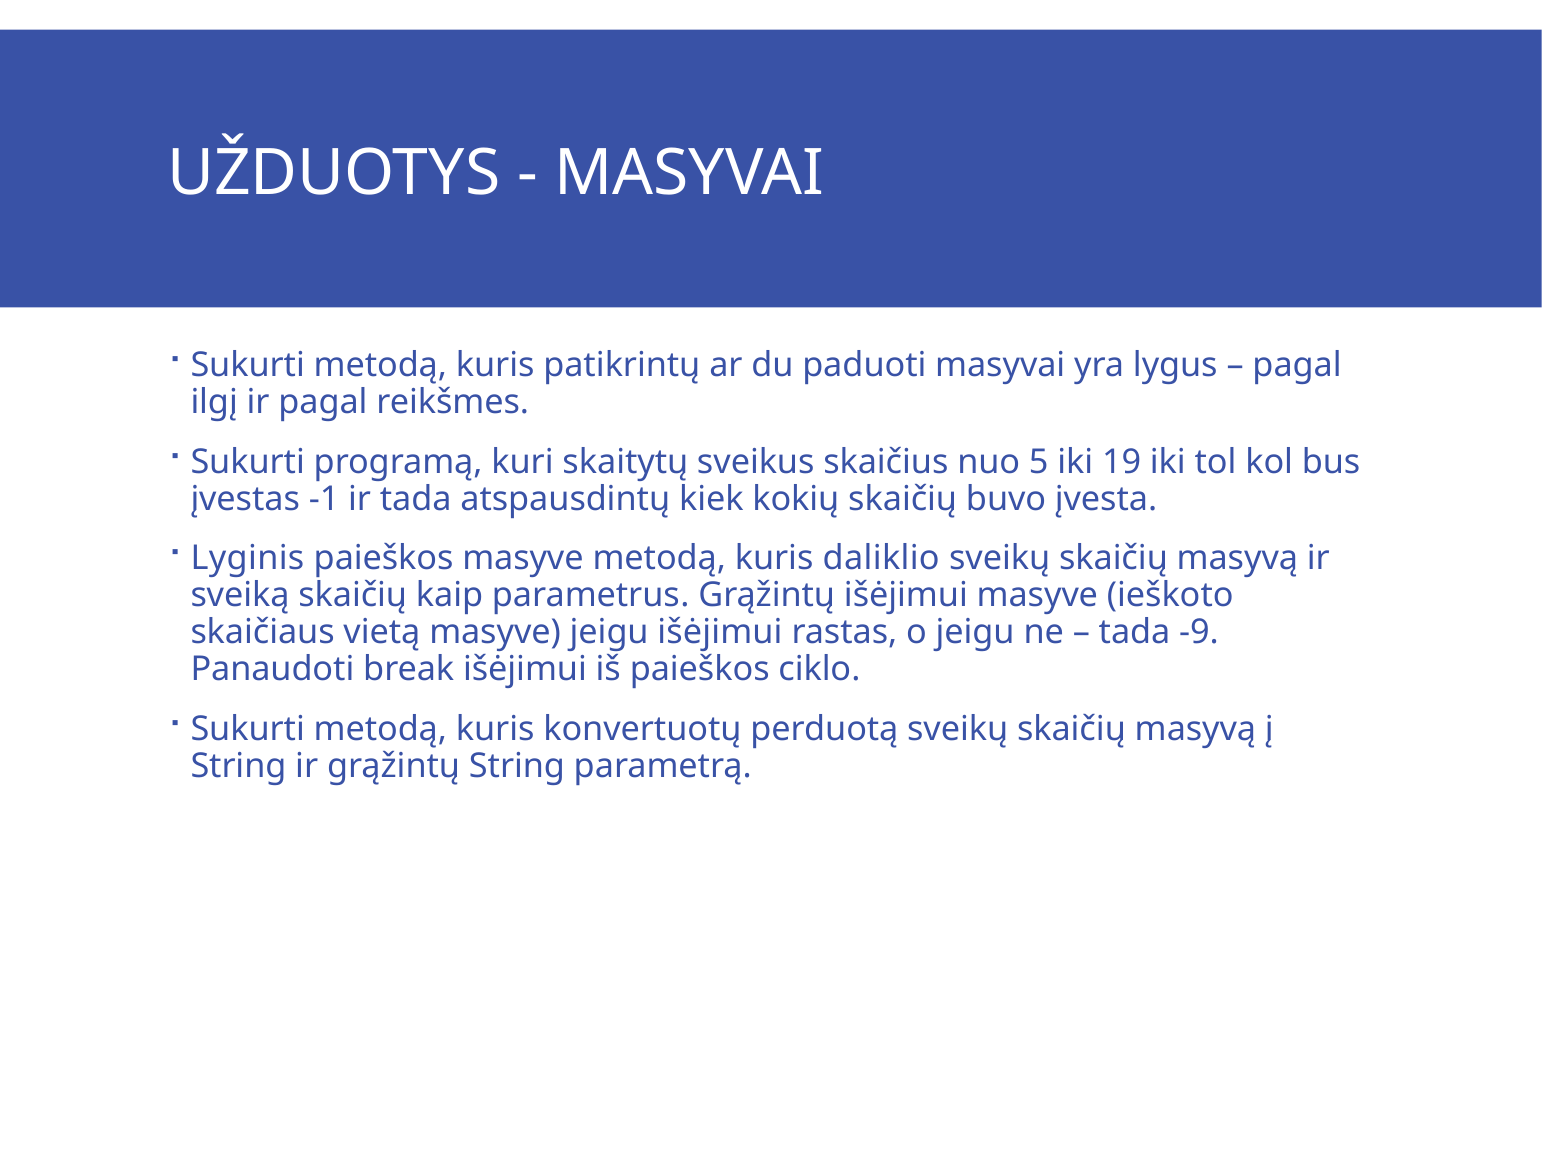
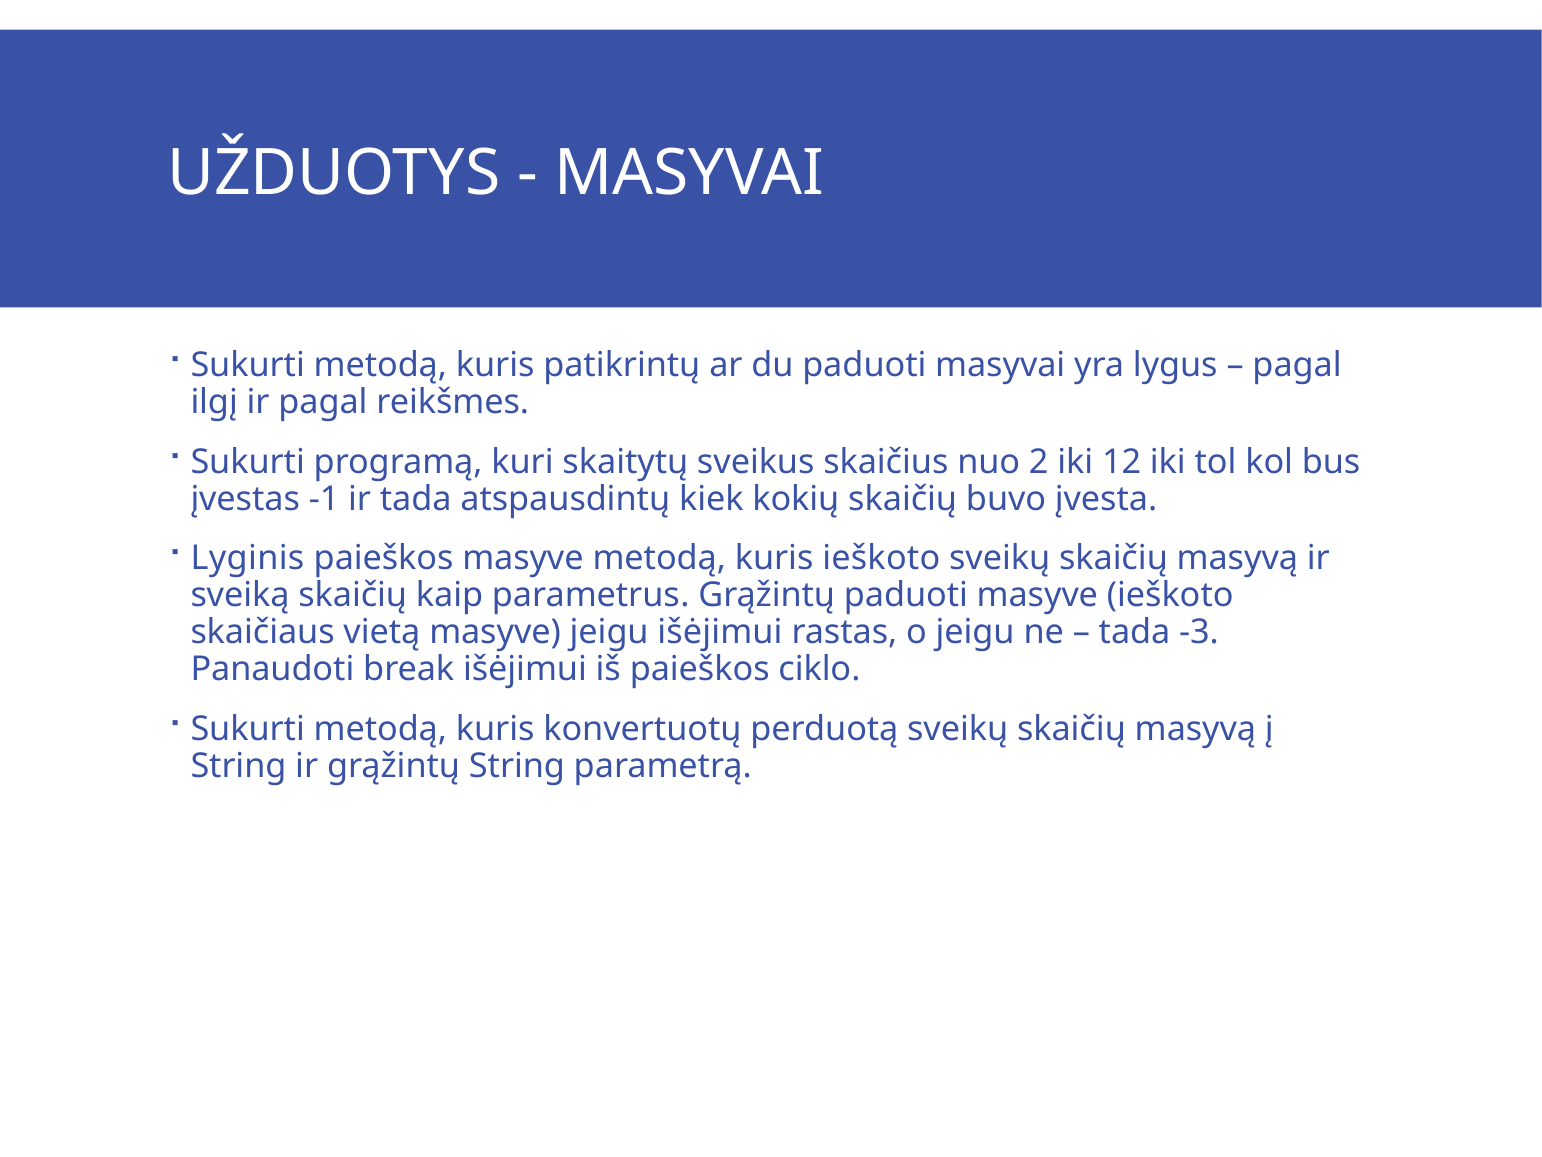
5: 5 -> 2 (1039, 462)
19: 19 -> 12 (1122, 462)
kuris daliklio: daliklio -> ieškoto (881, 558)
Grąžintų išėjimui: išėjimui -> paduoti (906, 595)
-9: -9 -> -3 (1199, 632)
